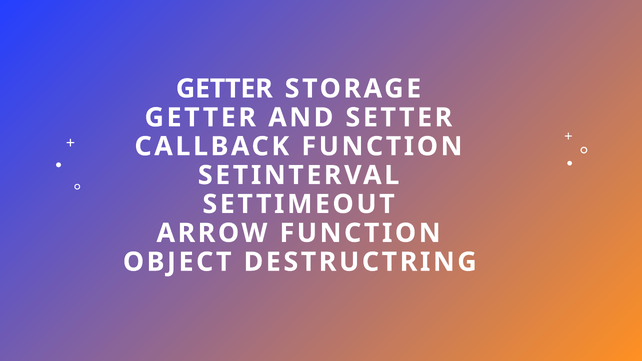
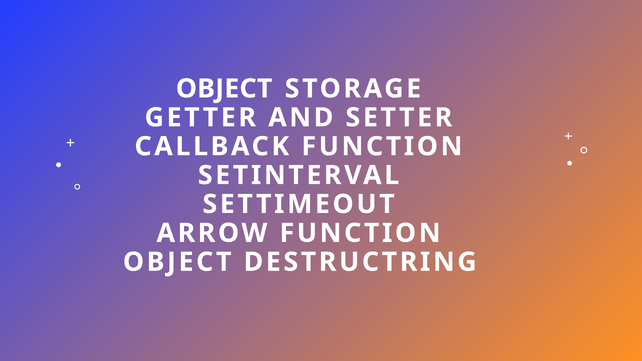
GETTER: GETTER -> OBJECT (224, 89)
